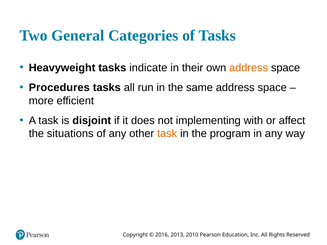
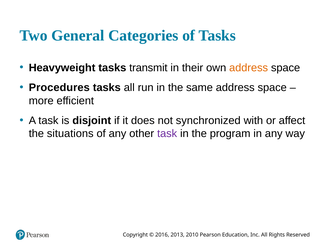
indicate: indicate -> transmit (148, 68)
implementing: implementing -> synchronized (208, 121)
task colour: orange -> purple (167, 134)
